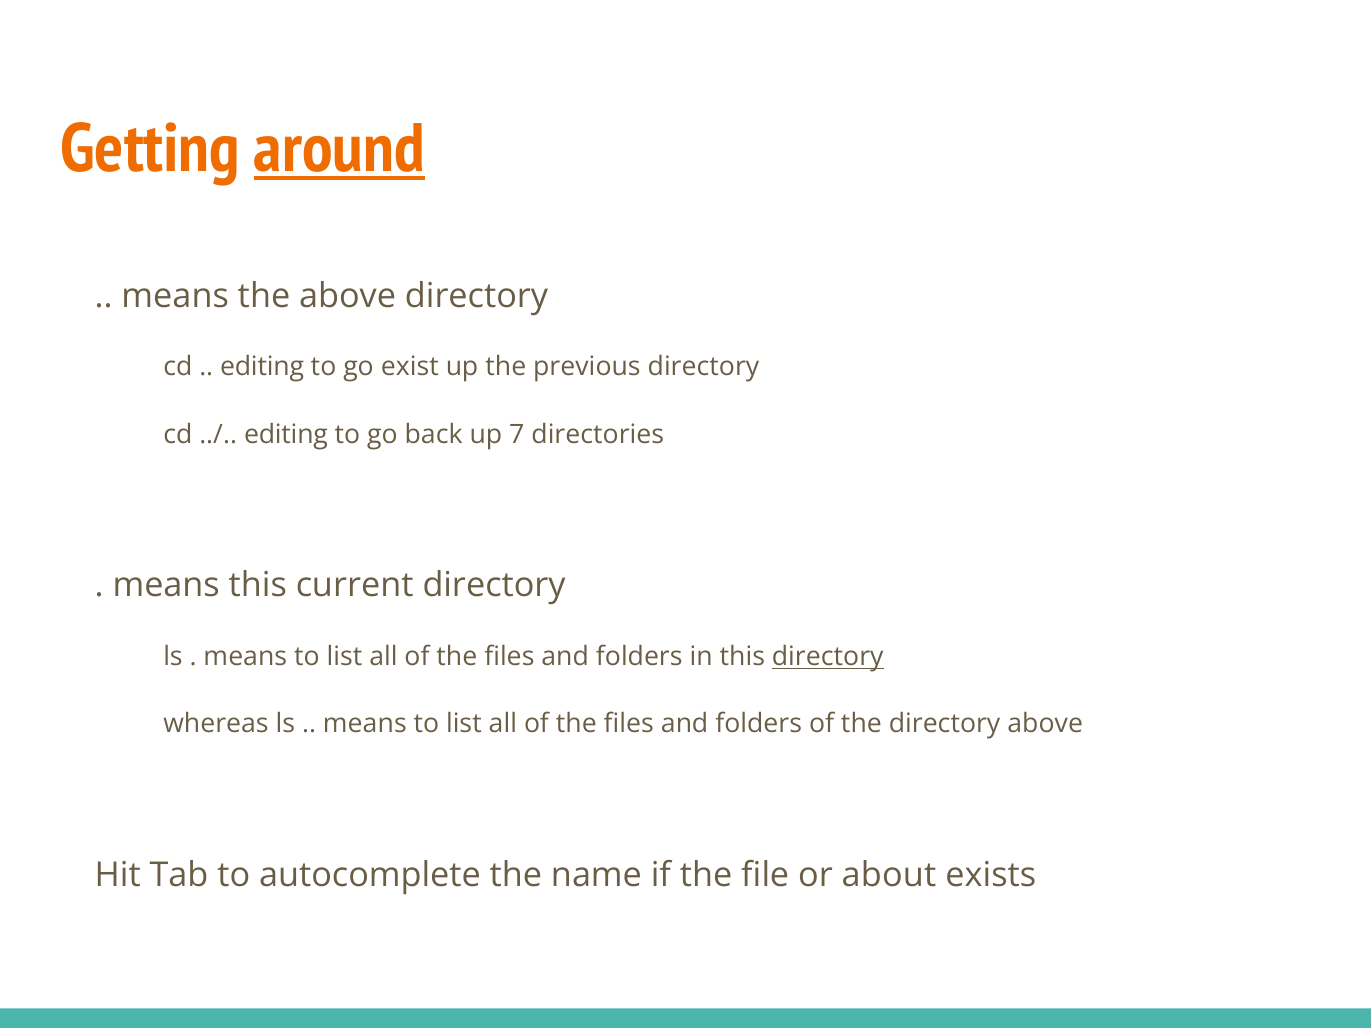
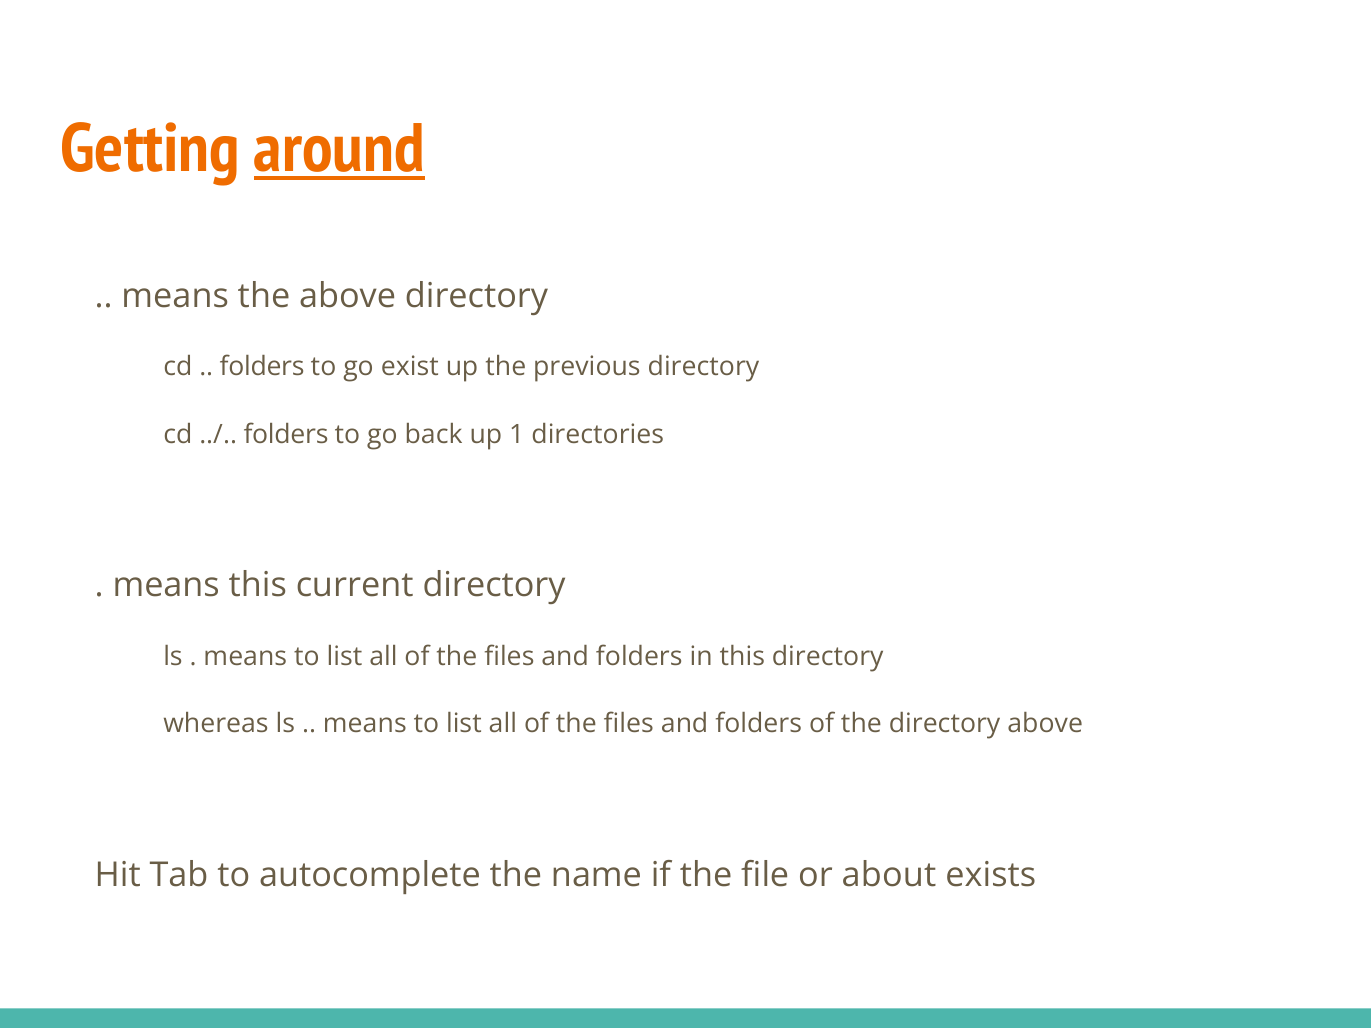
editing: editing -> folders (262, 367)
editing: editing -> folders (286, 434)
7: 7 -> 1 (517, 434)
directory underline: present -> none (828, 657)
